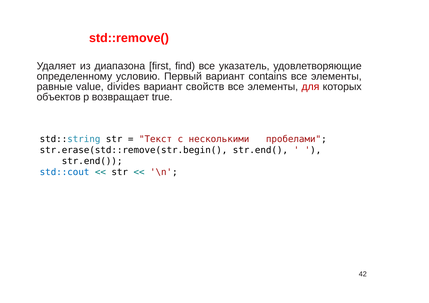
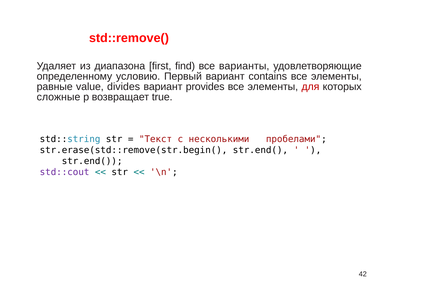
указатель: указатель -> варианты (244, 66)
свойств: свойств -> provides (205, 87)
объектов: объектов -> сложные (59, 97)
std::cout colour: blue -> purple (65, 172)
